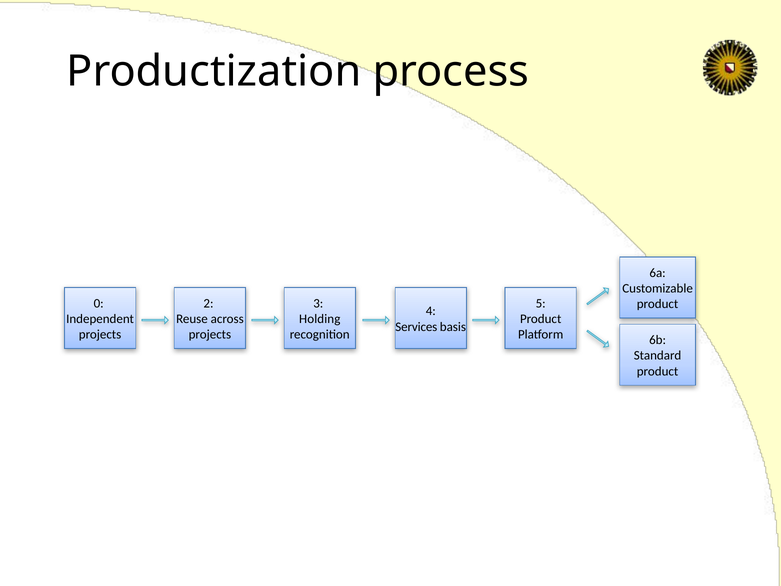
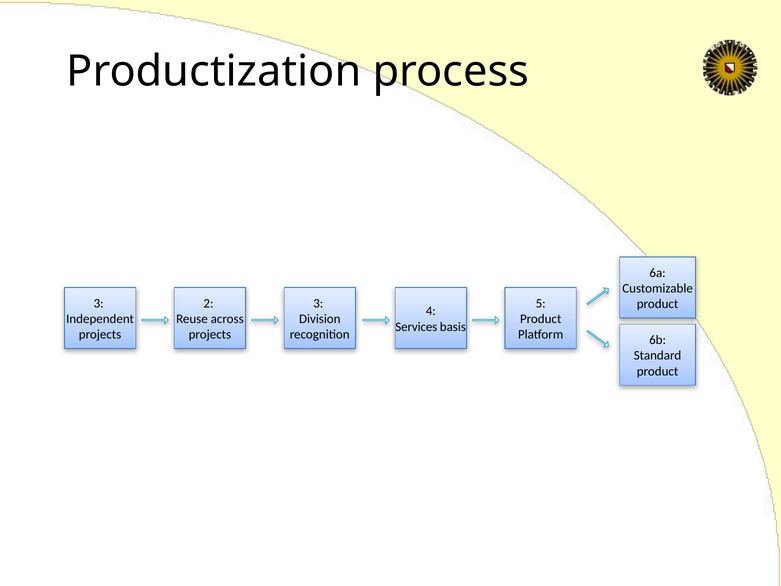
0: 0 -> 3 (99, 303)
Holding: Holding -> Division (320, 319)
